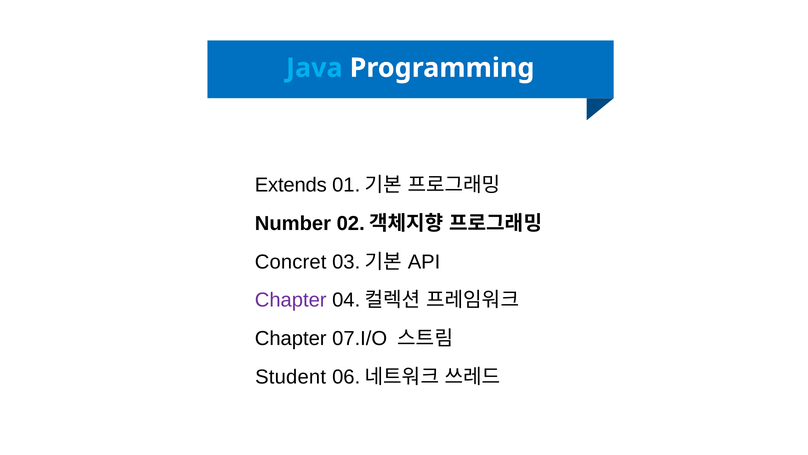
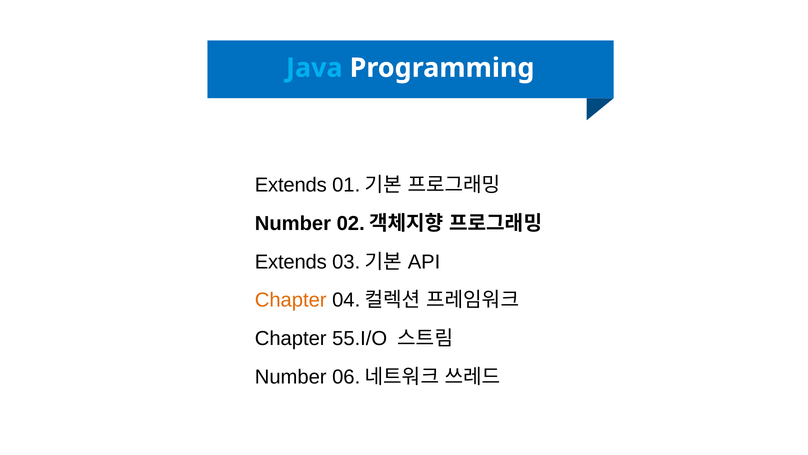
Concret: Concret -> Extends (291, 262)
Chapter colour: purple -> orange (291, 300)
07.I/O: 07.I/O -> 55.I/O (360, 338)
Student: Student -> Number (291, 376)
